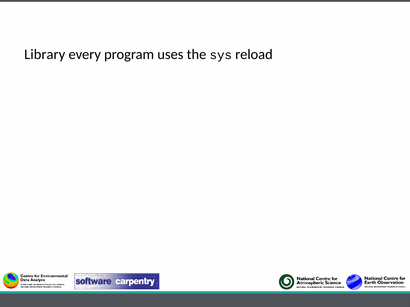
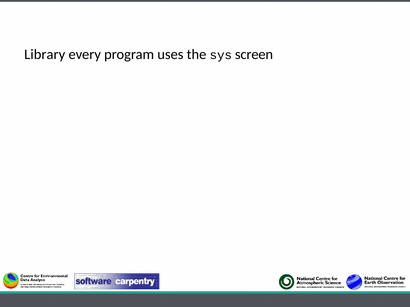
reload: reload -> screen (254, 54)
